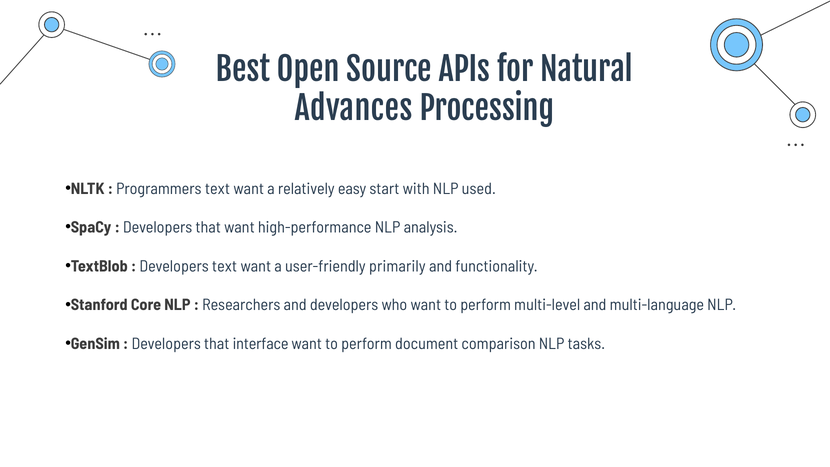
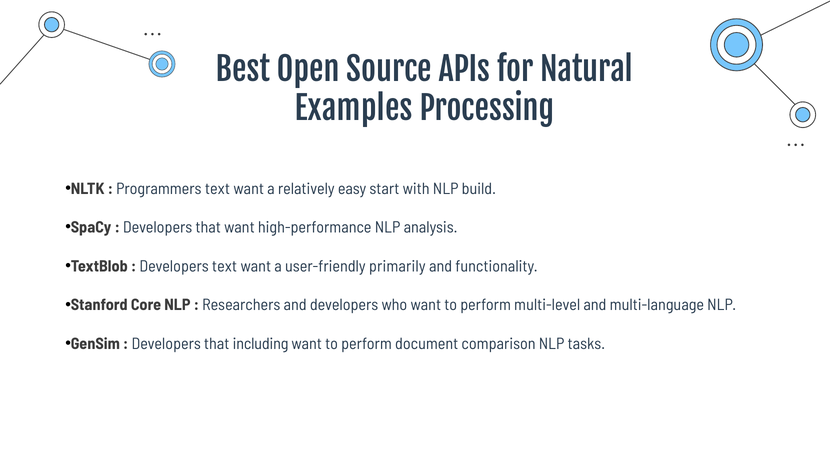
Advances: Advances -> Examples (354, 110)
used: used -> build (479, 189)
interface: interface -> including (261, 344)
